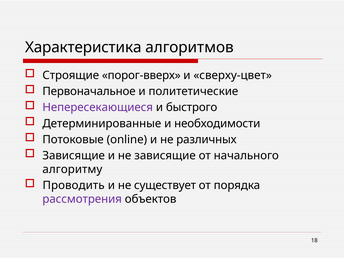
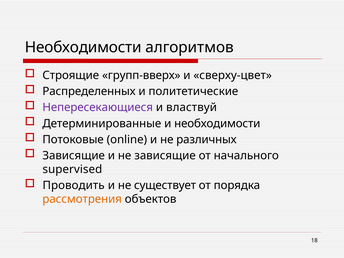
Характеристика: Характеристика -> Необходимости (83, 47)
порог-вверх: порог-вверх -> групп-вверх (141, 75)
Первоначальное: Первоначальное -> Распределенных (89, 91)
быстрого: быстрого -> властвуй (192, 107)
алгоритму: алгоритму -> supervised (72, 169)
рассмотрения colour: purple -> orange (82, 199)
